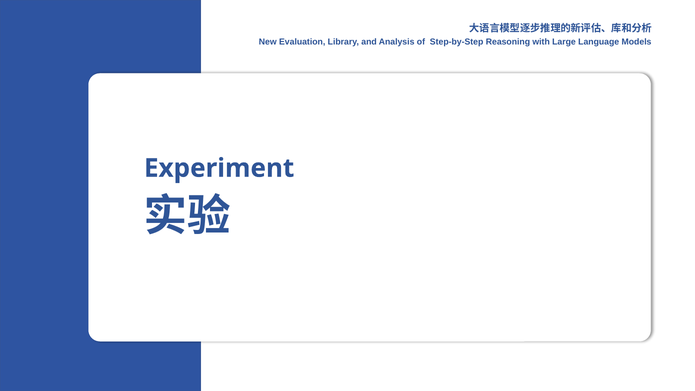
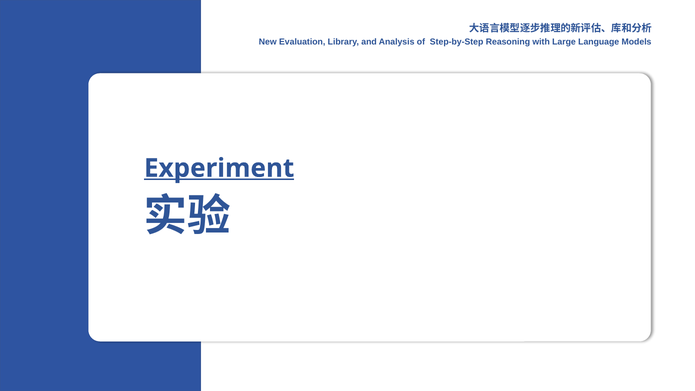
Experiment underline: none -> present (219, 168)
